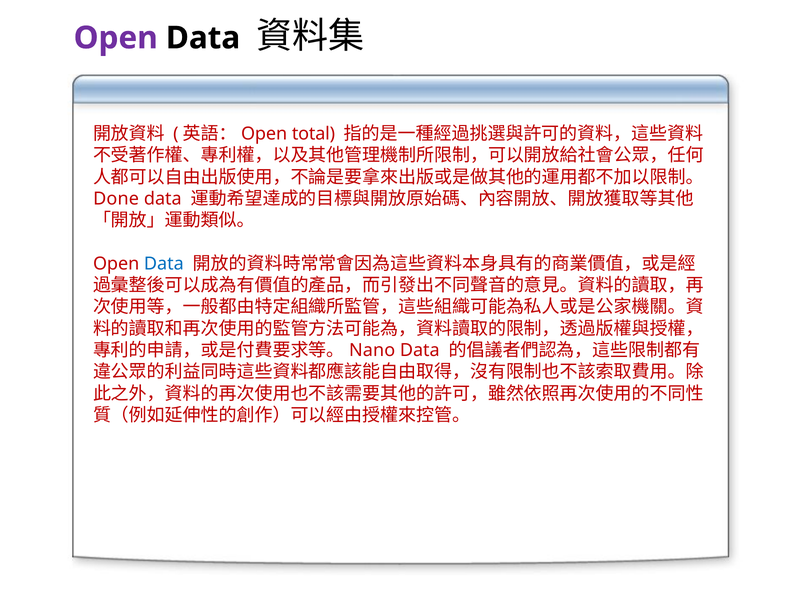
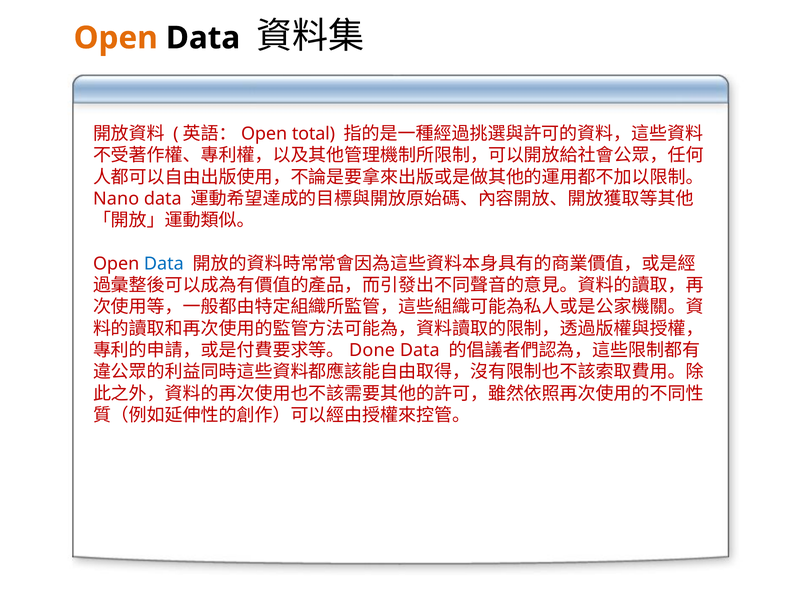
Open colour: purple -> orange (116, 38)
Done: Done -> Nano (116, 199)
Nano: Nano -> Done (372, 350)
